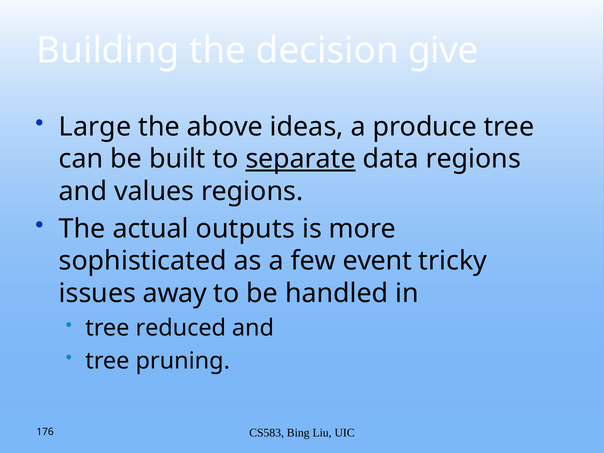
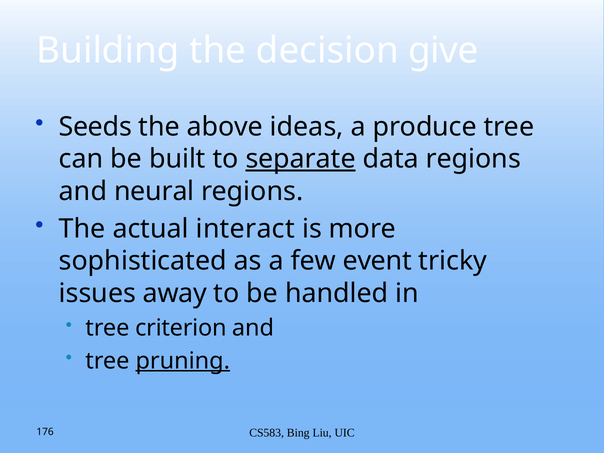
Large: Large -> Seeds (95, 127)
values: values -> neural (154, 191)
outputs: outputs -> interact (245, 229)
reduced: reduced -> criterion (181, 328)
pruning underline: none -> present (183, 361)
